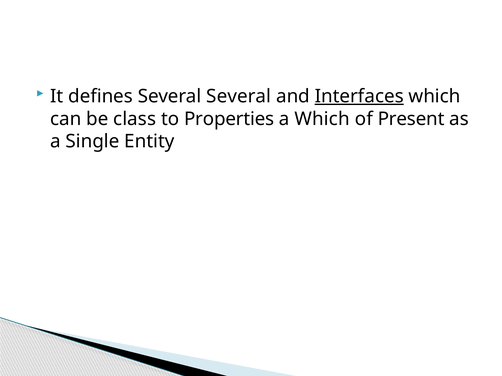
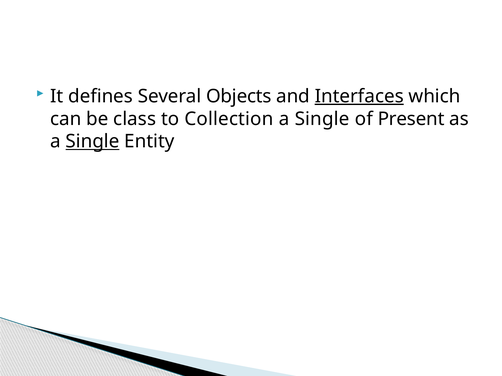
Several Several: Several -> Objects (239, 96)
Properties: Properties -> Collection (229, 119)
Which: Which -> Single (322, 119)
Single underline: none -> present (92, 142)
